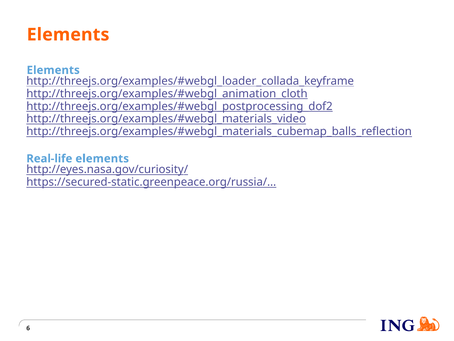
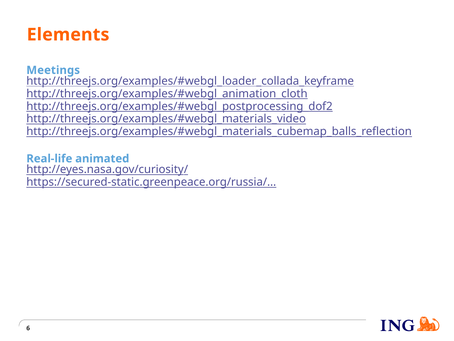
Elements: Elements -> Meetings (53, 70)
Real-life elements: elements -> animated (102, 158)
